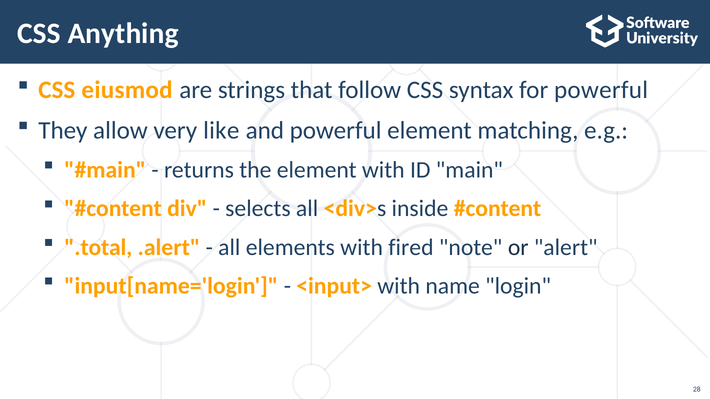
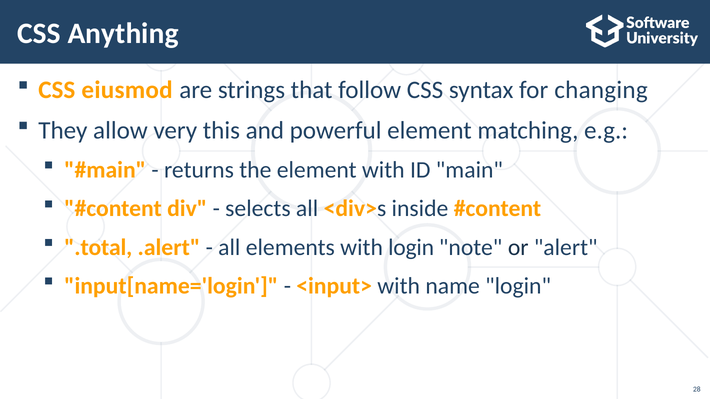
for powerful: powerful -> changing (601, 90)
like: like -> this (221, 131)
with fired: fired -> login (411, 248)
